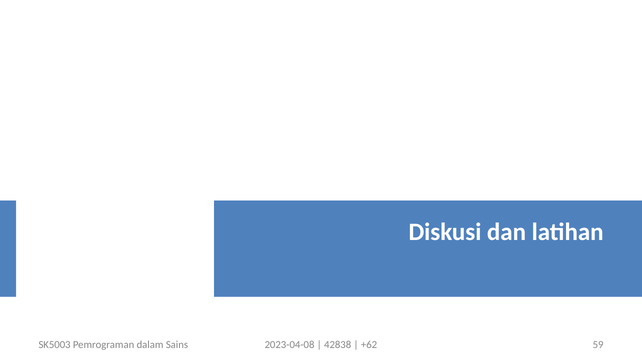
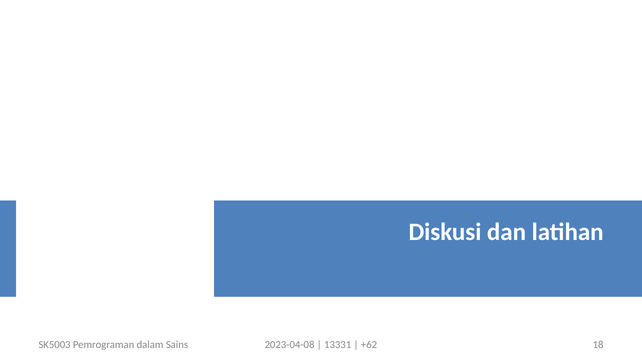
42838: 42838 -> 13331 (338, 345)
59: 59 -> 18 (598, 345)
